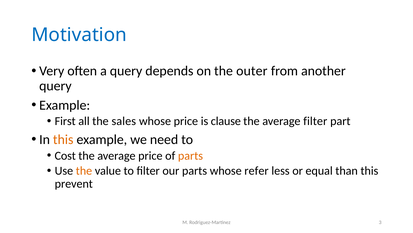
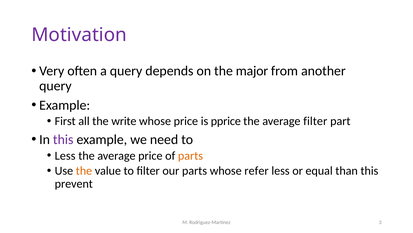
Motivation colour: blue -> purple (79, 35)
outer: outer -> major (252, 71)
sales: sales -> write (124, 121)
clause: clause -> pprice (226, 121)
this colour: orange -> purple (63, 139)
Cost: Cost -> Less (65, 155)
